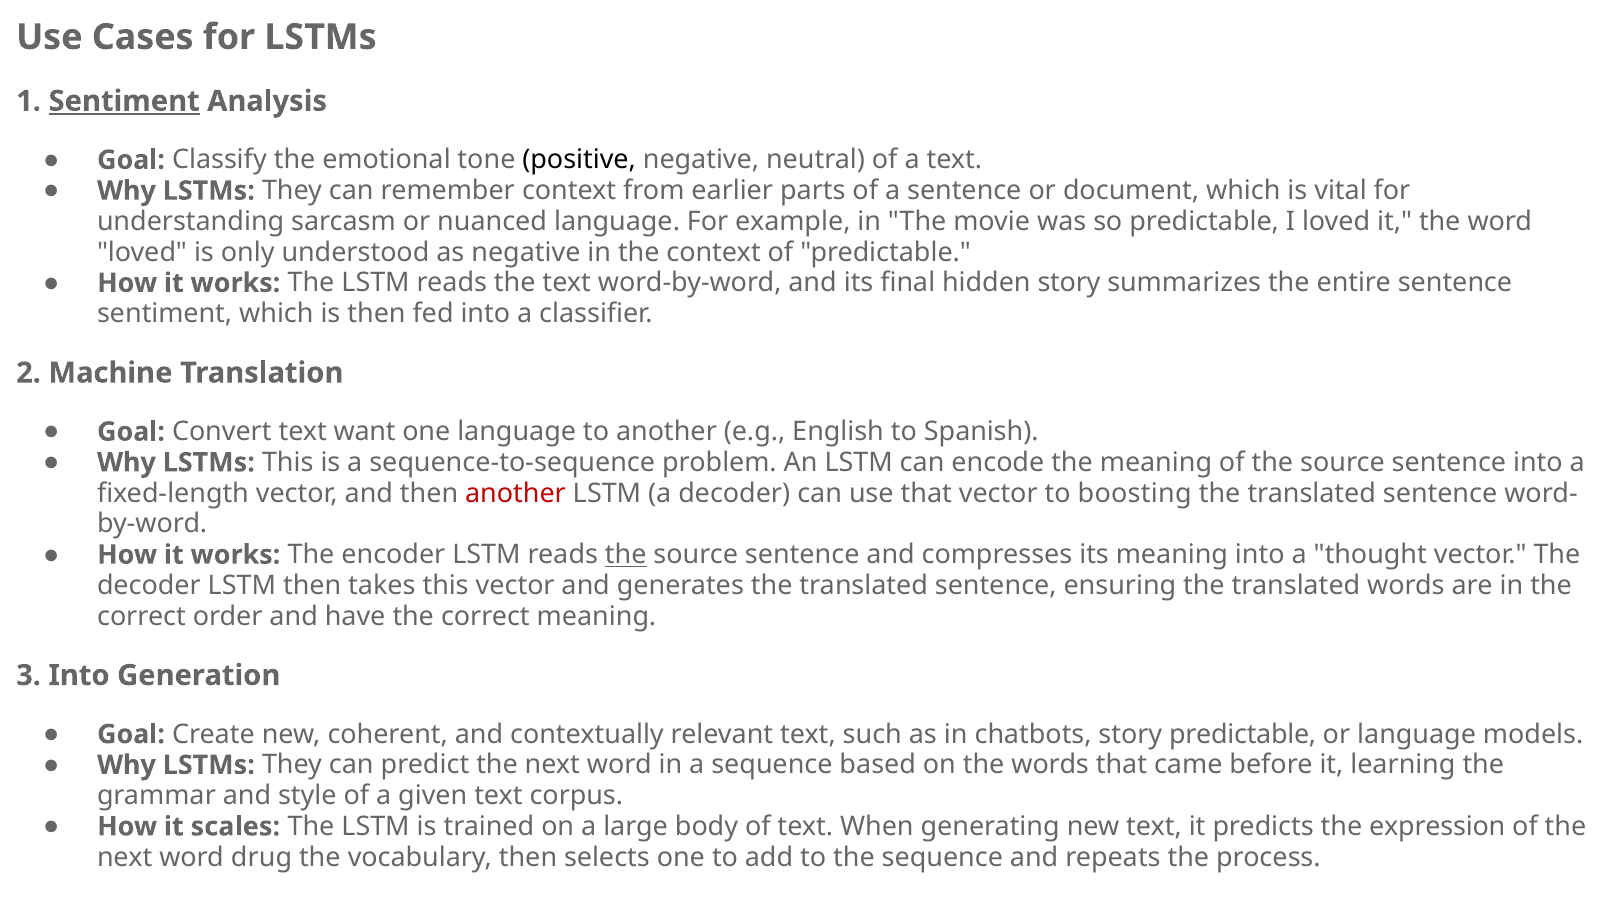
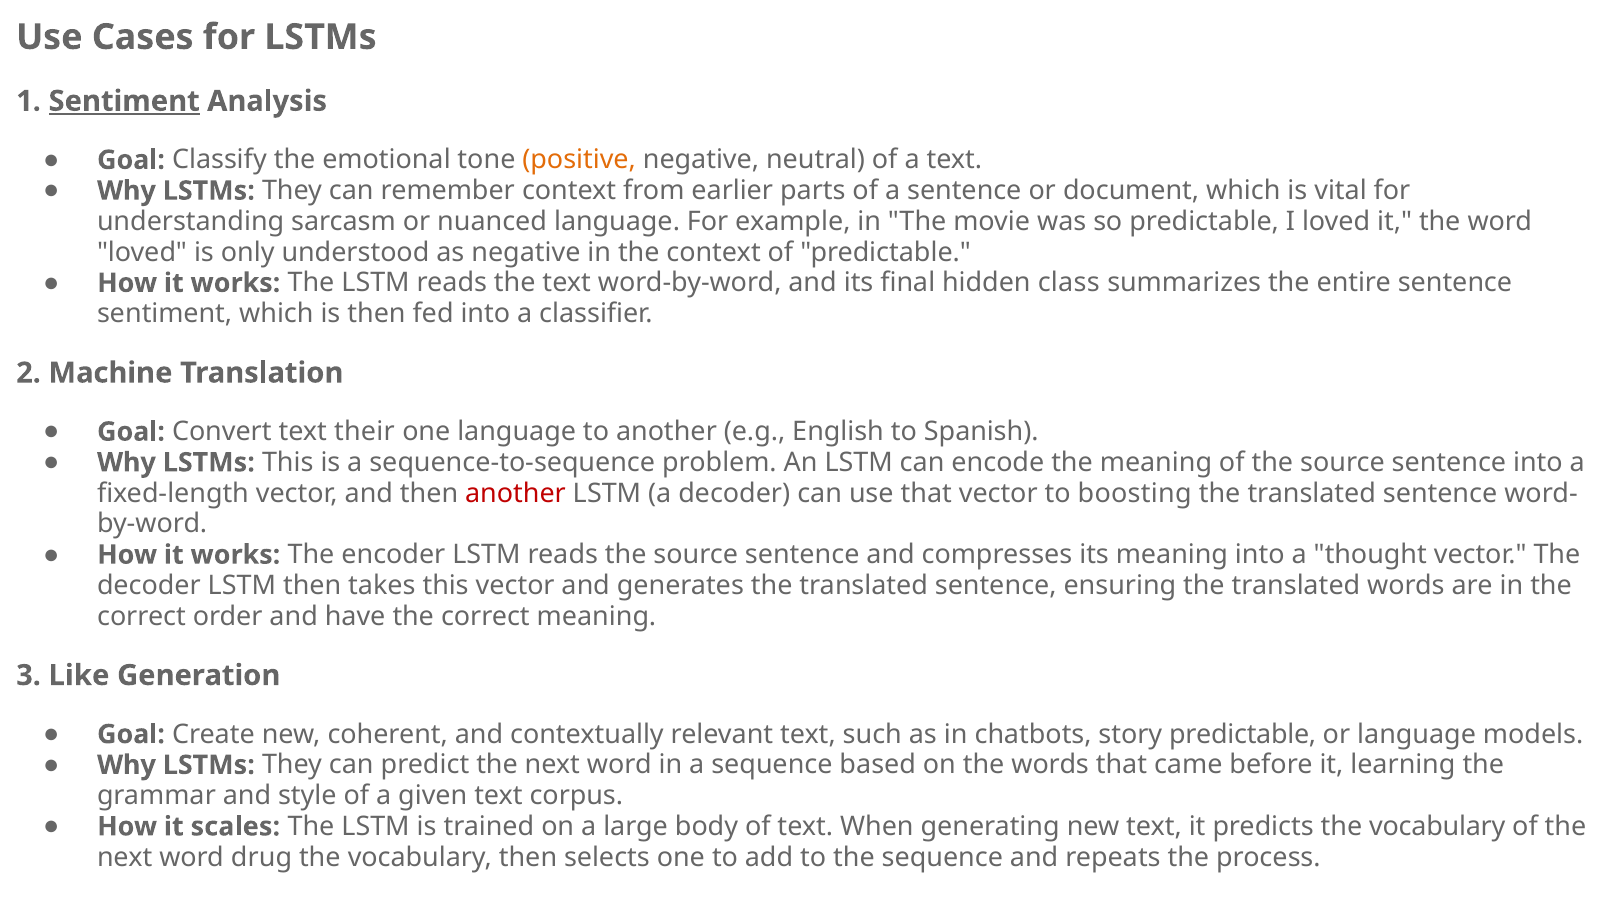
positive colour: black -> orange (579, 160)
hidden story: story -> class (1069, 283)
want: want -> their (364, 432)
the underline: present -> none (626, 555)
3 Into: Into -> Like (79, 676)
predicts the expression: expression -> vocabulary (1437, 827)
